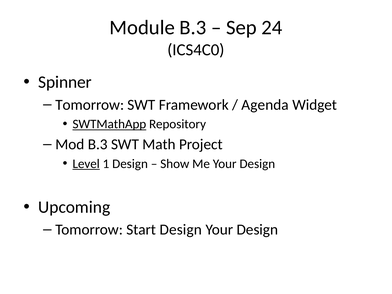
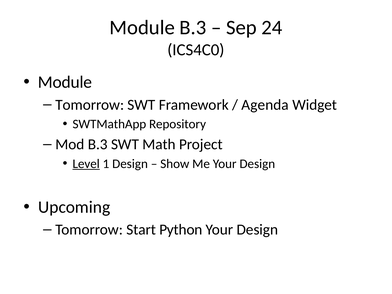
Spinner: Spinner -> Module (65, 82)
SWTMathApp underline: present -> none (109, 124)
Start Design: Design -> Python (181, 230)
